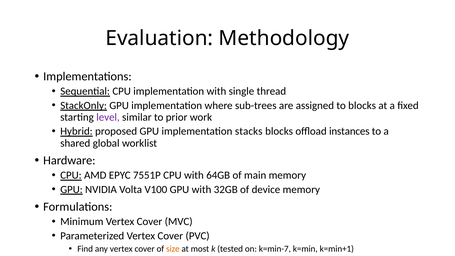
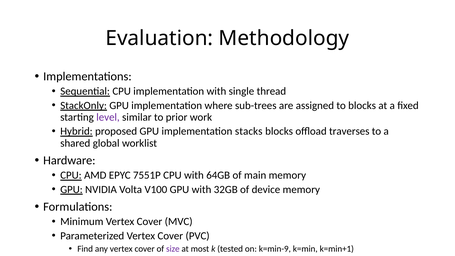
instances: instances -> traverses (349, 131)
size colour: orange -> purple (173, 249)
k=min-7: k=min-7 -> k=min-9 (275, 249)
